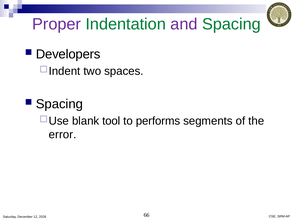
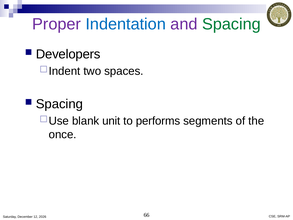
Indentation colour: green -> blue (126, 24)
tool: tool -> unit (111, 121)
error: error -> once (63, 134)
